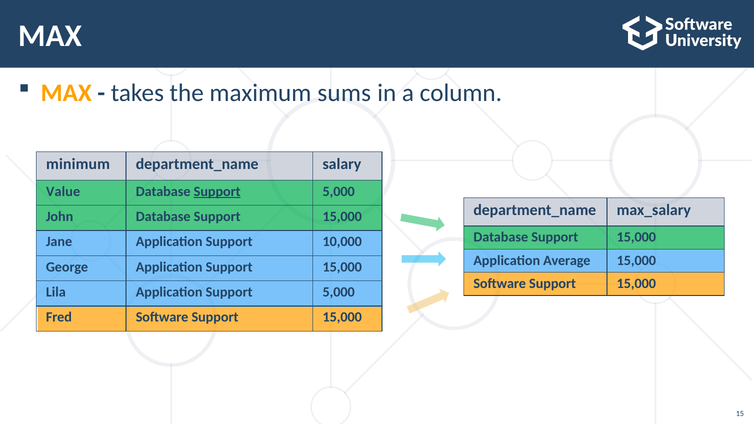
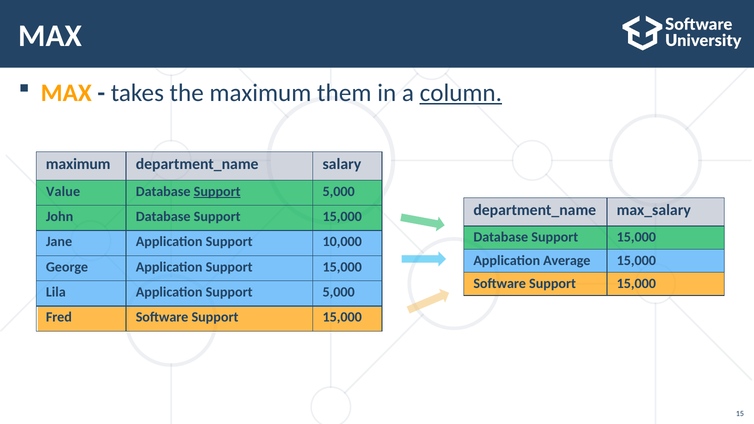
sums: sums -> them (344, 93)
column underline: none -> present (461, 93)
minimum: minimum -> maximum (78, 164)
